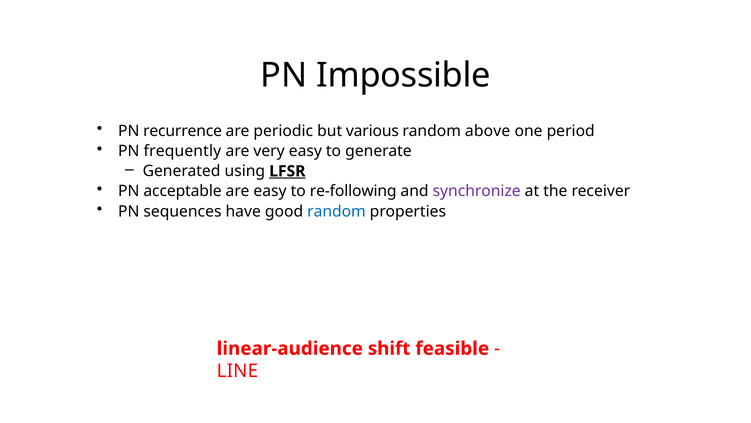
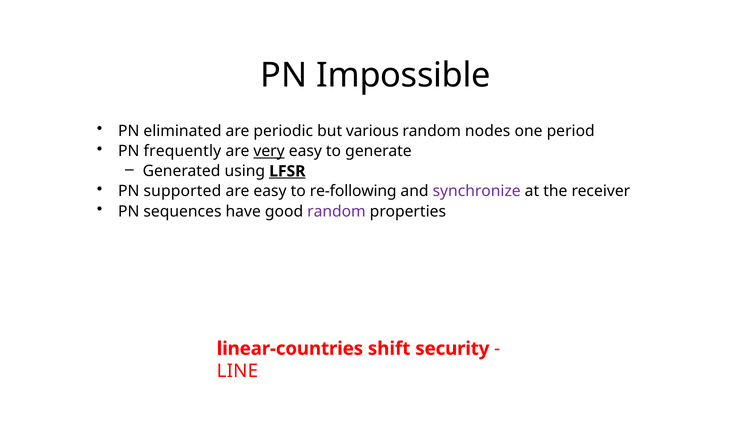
recurrence: recurrence -> eliminated (182, 131)
above: above -> nodes (488, 131)
very underline: none -> present (269, 151)
acceptable: acceptable -> supported (182, 191)
random colour: blue -> purple (336, 211)
linear-audience: linear-audience -> linear-countries (290, 348)
feasible: feasible -> security (452, 348)
